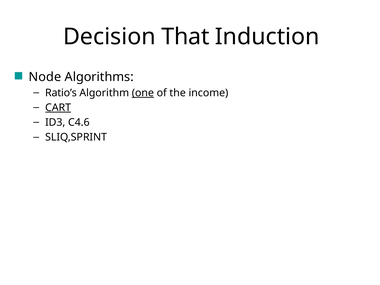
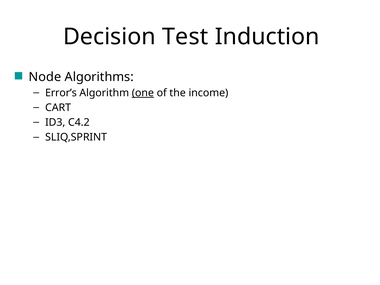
That: That -> Test (185, 37)
Ratio’s: Ratio’s -> Error’s (61, 93)
CART underline: present -> none (58, 108)
C4.6: C4.6 -> C4.2 (79, 122)
